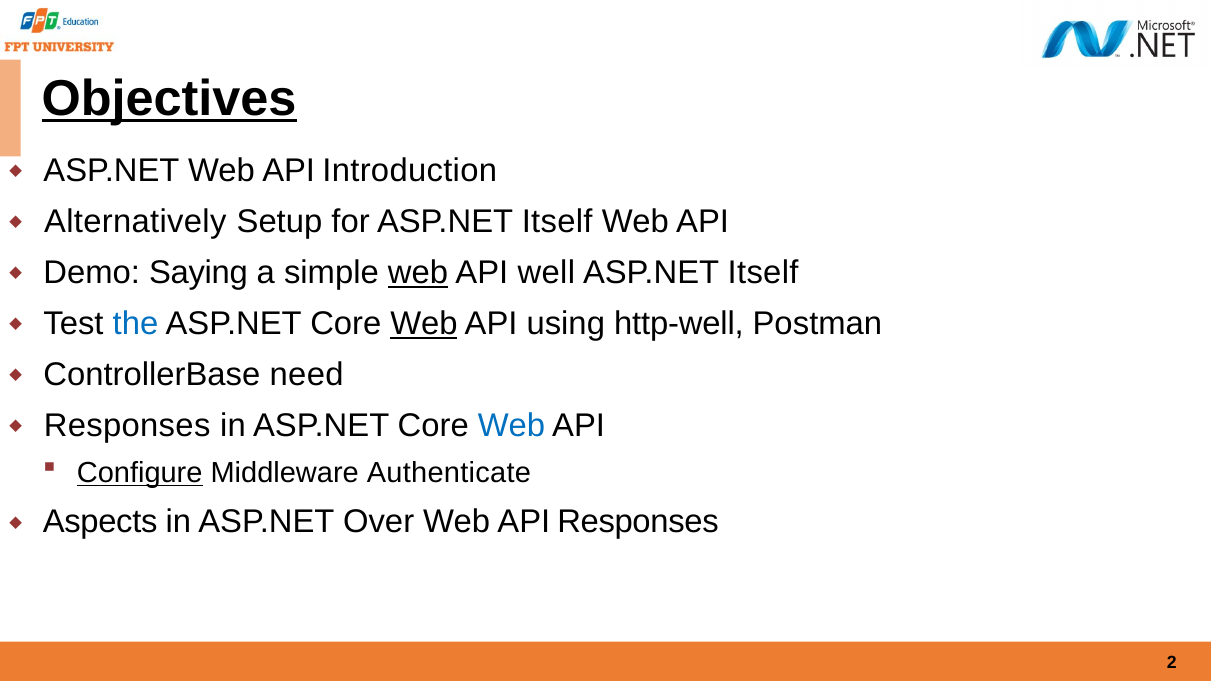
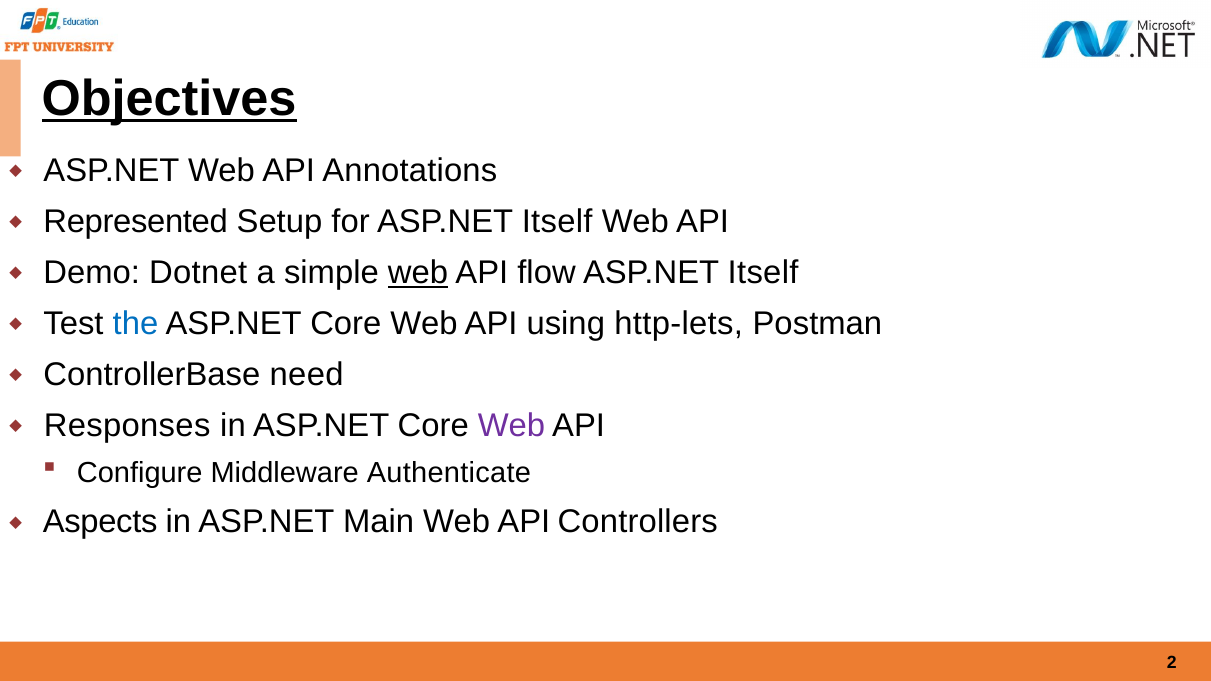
Introduction: Introduction -> Annotations (410, 170)
Alternatively: Alternatively -> Represented (136, 221)
Saying: Saying -> Dotnet (198, 273)
well: well -> flow (547, 273)
Web underline: present -> none (424, 324)
http-well: http-well -> http-lets (679, 324)
Web colour: blue -> purple (512, 426)
Configure underline: present -> none (140, 473)
Over: Over -> Main (379, 522)
API Responses: Responses -> Controllers (638, 522)
